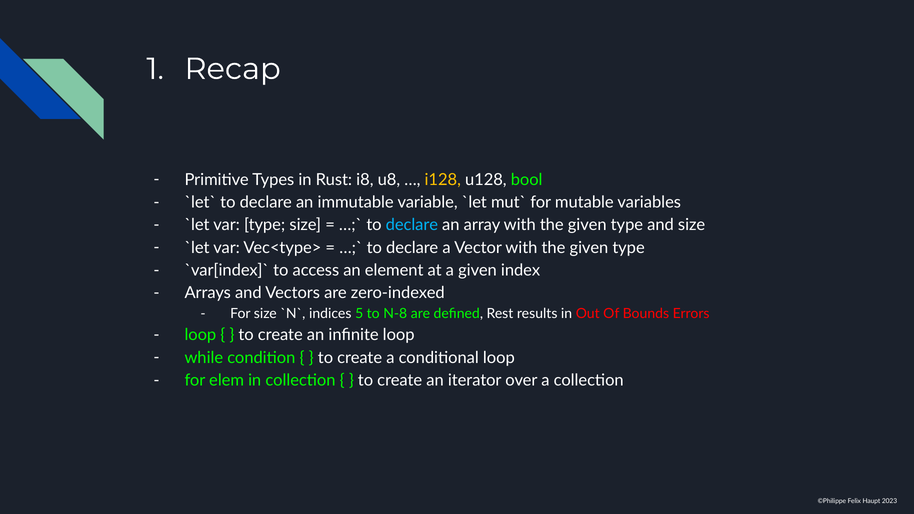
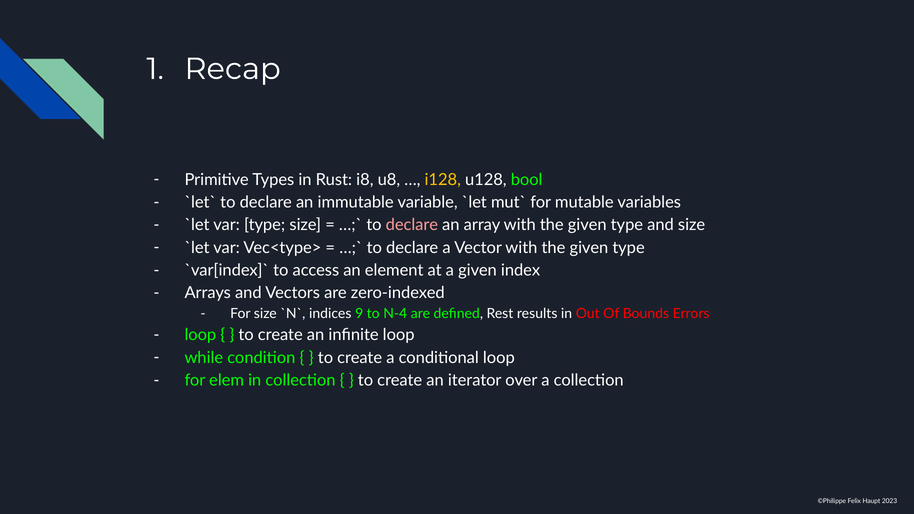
declare colour: light blue -> pink (412, 225)
5: 5 -> 9 (359, 314)
N-8: N-8 -> N-4 (395, 314)
